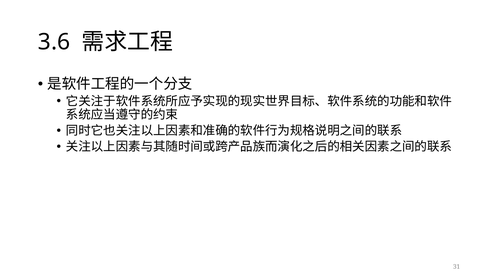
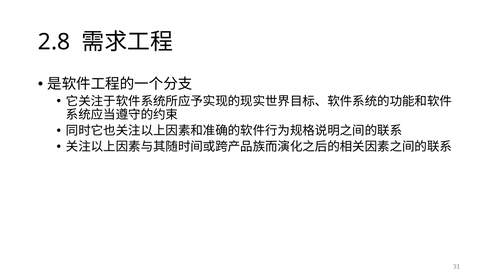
3.6: 3.6 -> 2.8 (54, 42)
